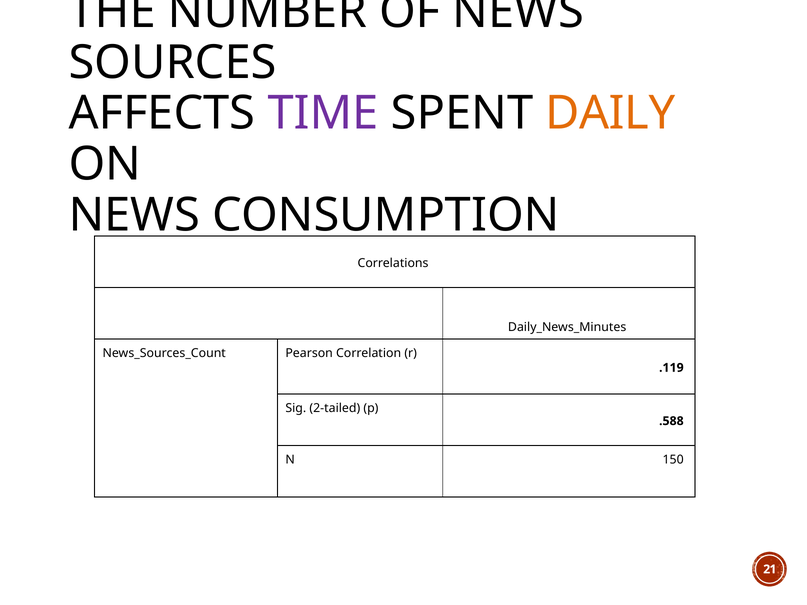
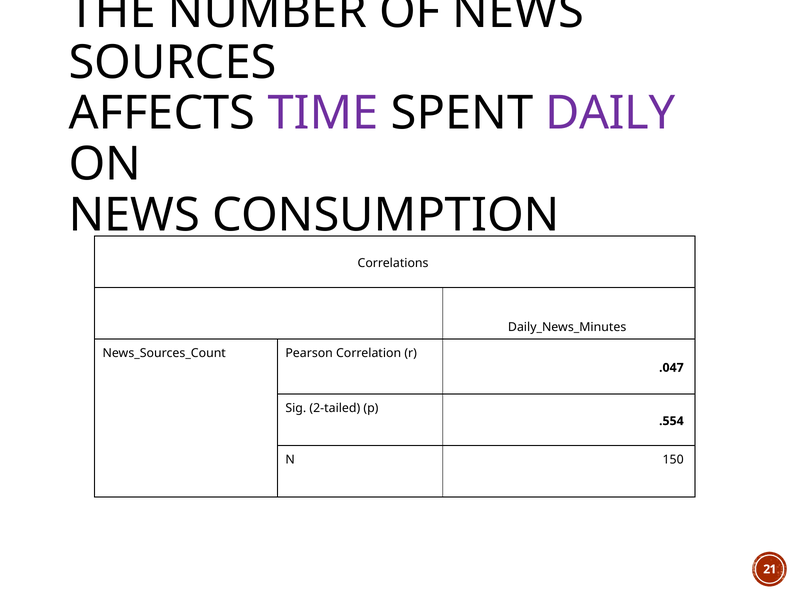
DAILY colour: orange -> purple (610, 113)
.119: .119 -> .047 (671, 368)
.588: .588 -> .554 (671, 421)
